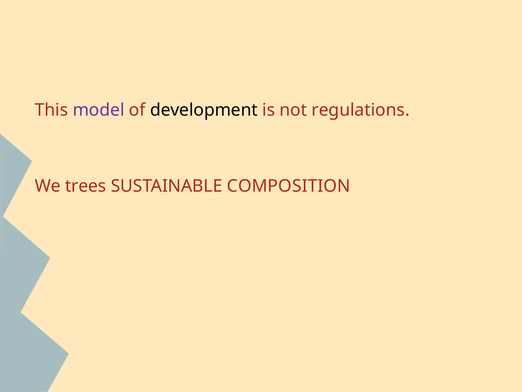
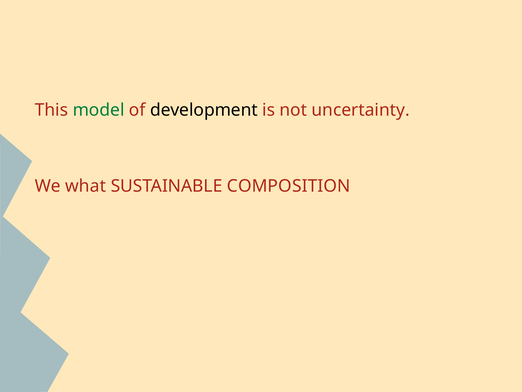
model colour: purple -> green (99, 110)
regulations: regulations -> uncertainty (361, 110)
trees: trees -> what (86, 186)
